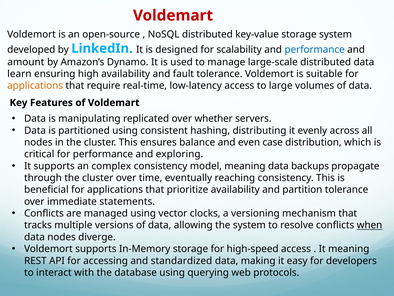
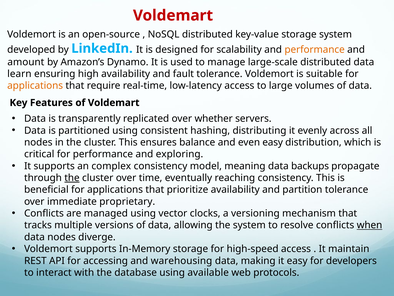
performance colour: blue -> orange (315, 49)
manipulating: manipulating -> transparently (89, 118)
even case: case -> easy (273, 142)
the underline: none -> present (72, 178)
statements: statements -> proprietary (127, 201)
It meaning: meaning -> maintain (349, 248)
standardized: standardized -> warehousing (182, 260)
querying: querying -> available (208, 272)
